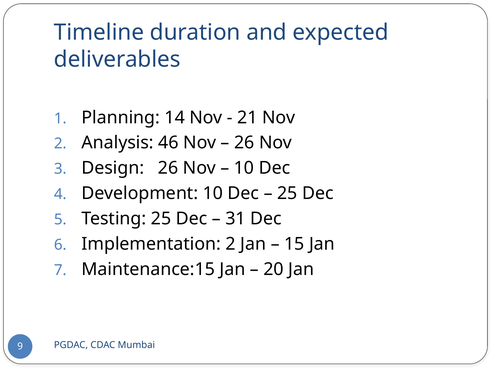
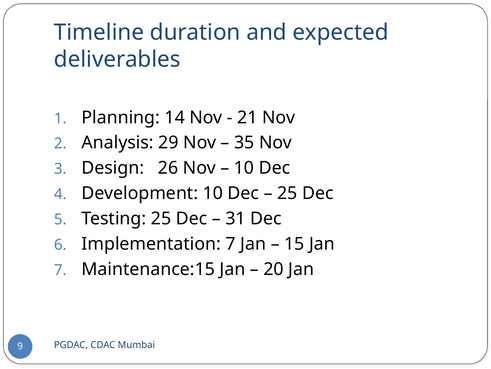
46: 46 -> 29 (168, 142)
26: 26 -> 35 (244, 142)
Implementation 2: 2 -> 7 (231, 243)
